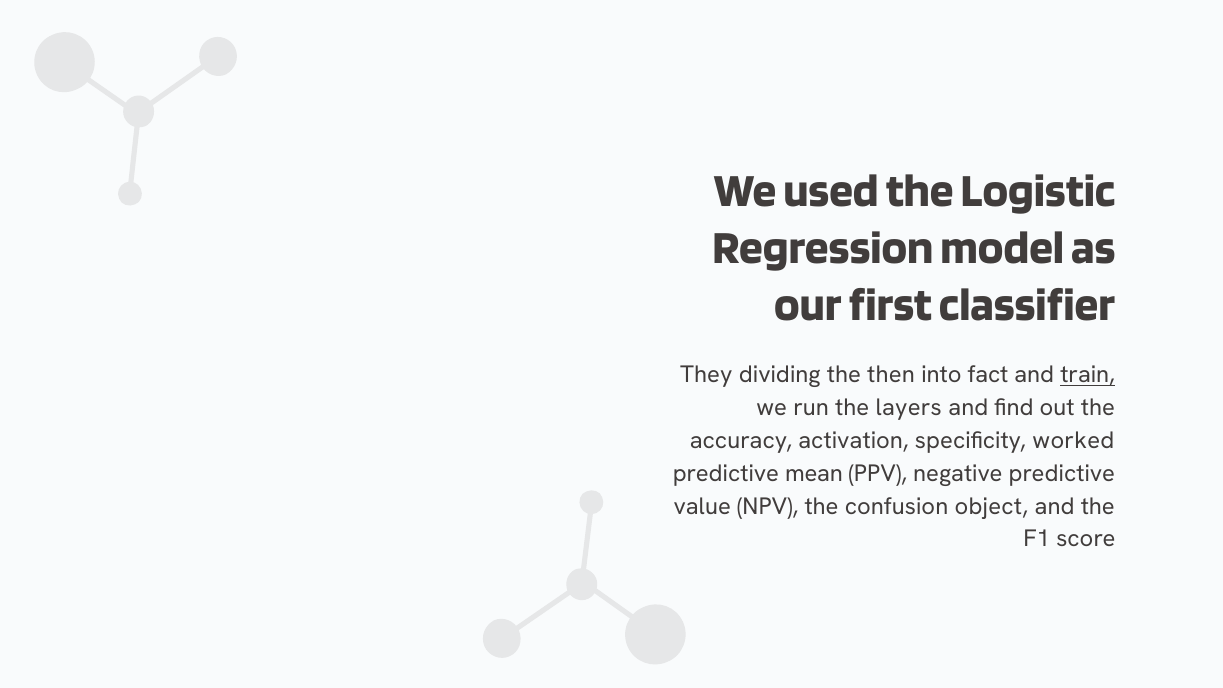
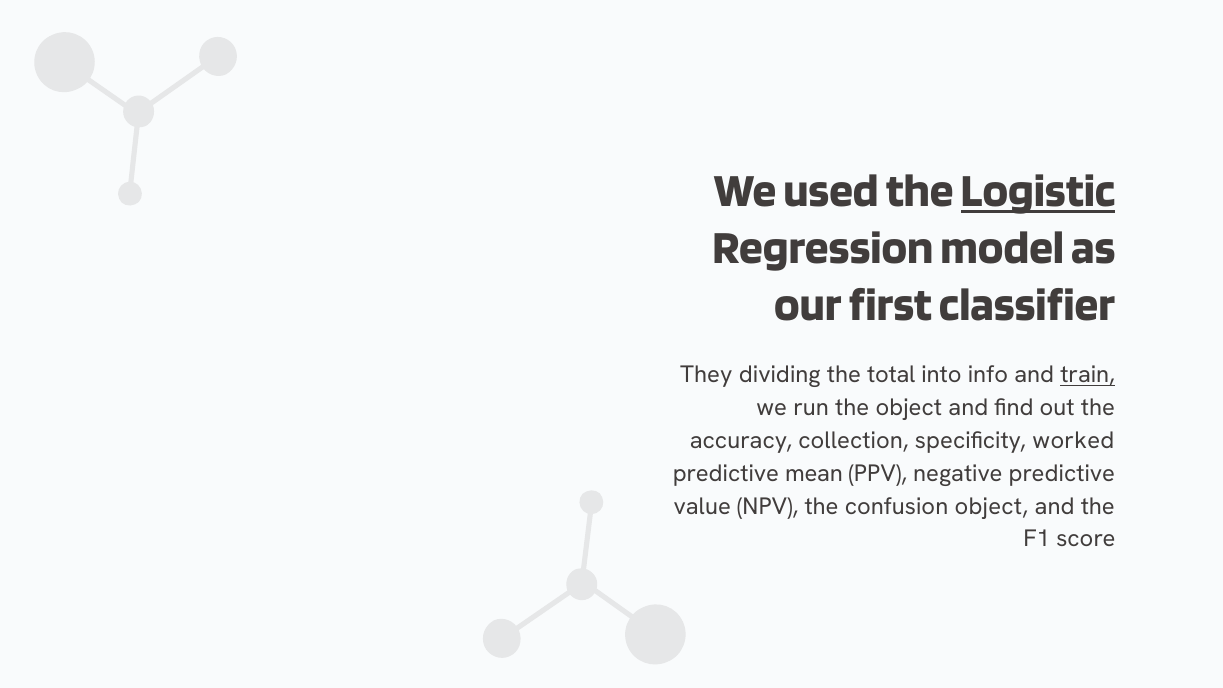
Logistic underline: none -> present (1038, 191)
then: then -> total (891, 375)
fact: fact -> info (988, 375)
the layers: layers -> object (909, 408)
activation: activation -> collection (853, 441)
